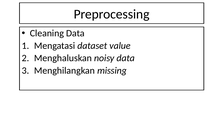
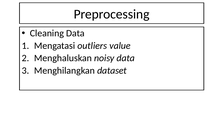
dataset: dataset -> outliers (92, 46)
missing: missing -> dataset (112, 71)
